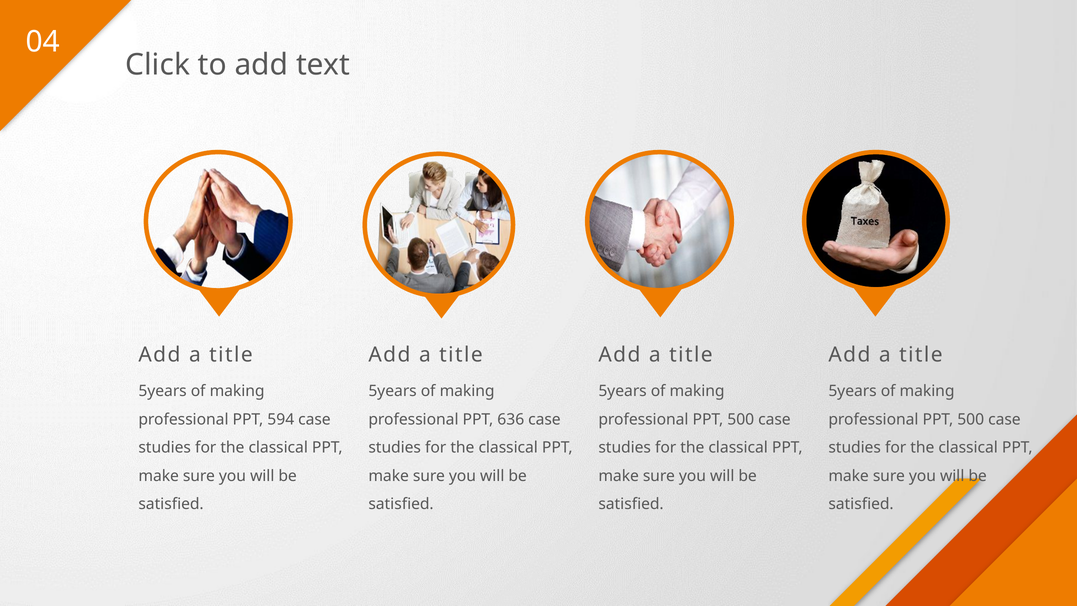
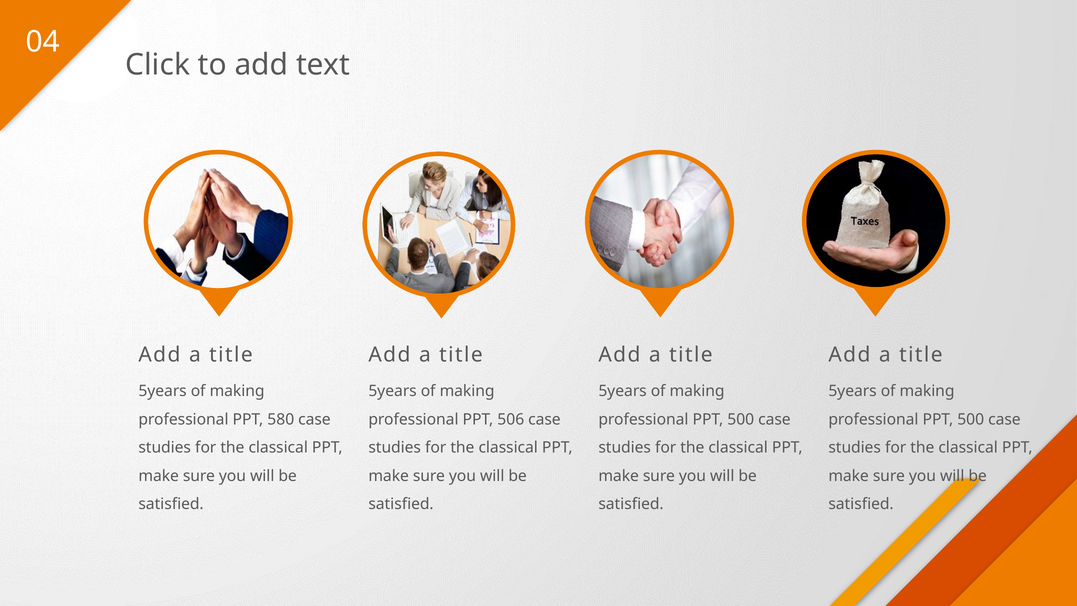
594: 594 -> 580 (281, 419)
636: 636 -> 506 (511, 419)
